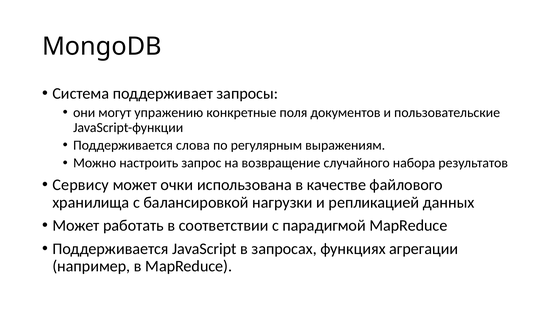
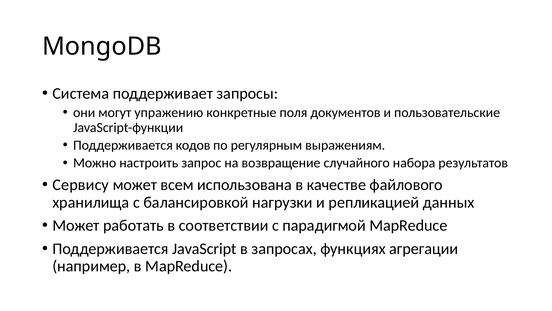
слова: слова -> кодов (193, 145)
очки: очки -> всем (177, 185)
